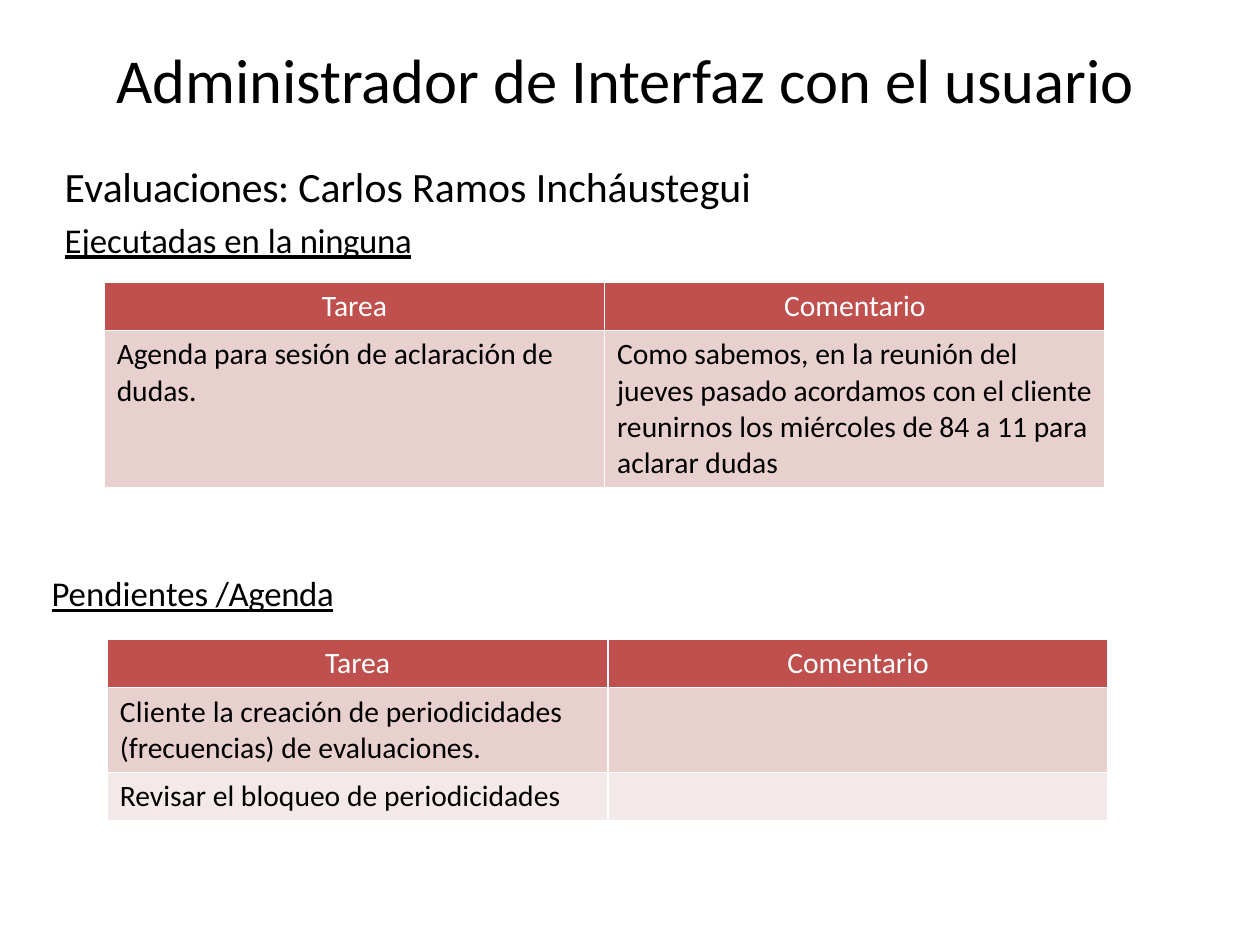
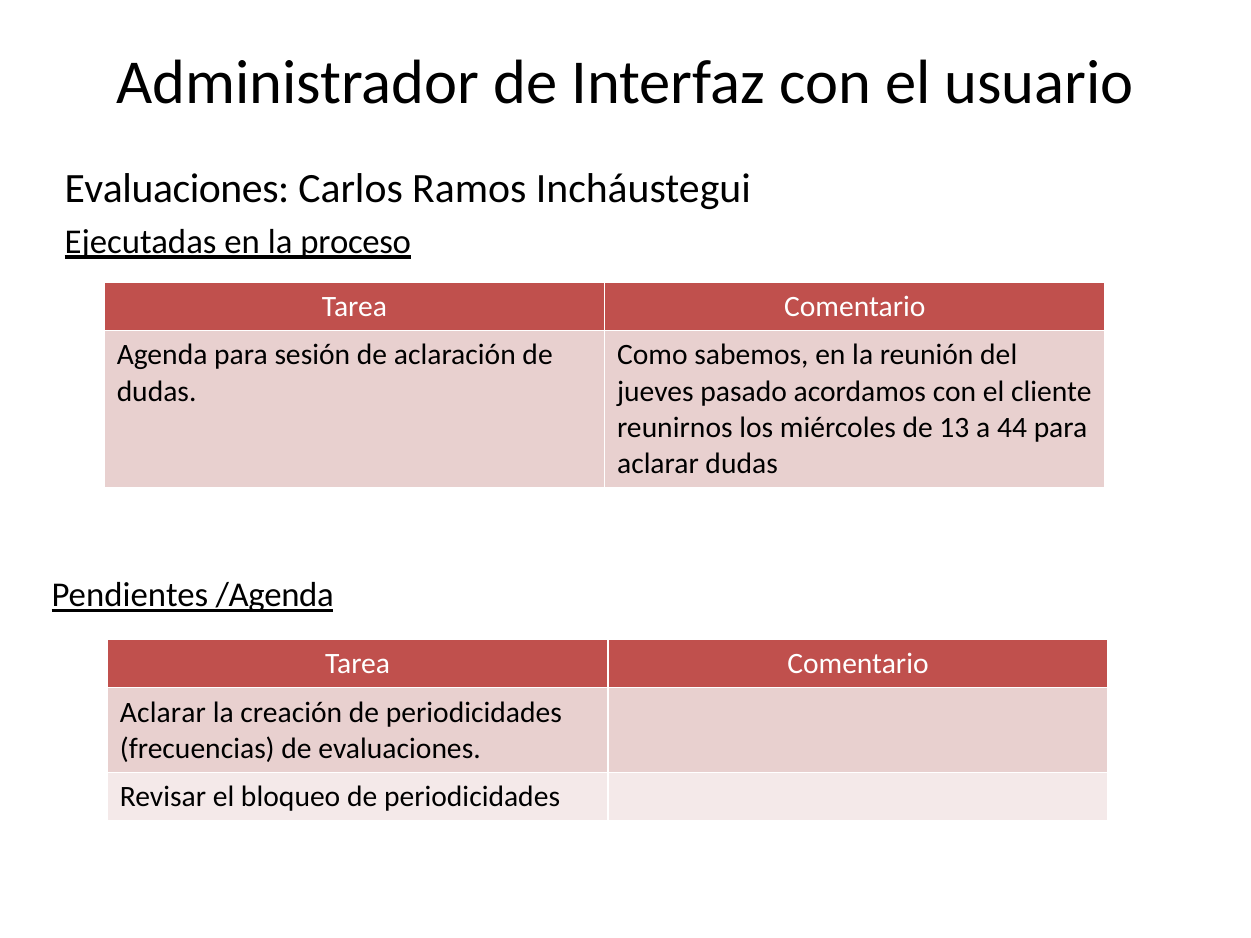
ninguna: ninguna -> proceso (356, 242)
84: 84 -> 13 (954, 428)
11: 11 -> 44 (1012, 428)
Cliente: Cliente -> Aclarar (163, 713)
